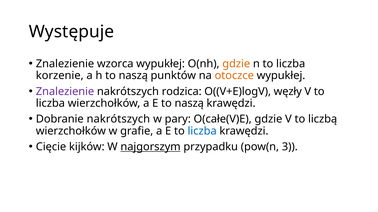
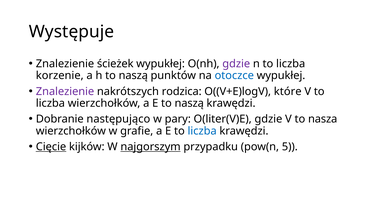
wzorca: wzorca -> ścieżek (115, 64)
gdzie colour: orange -> purple (236, 64)
otoczce colour: orange -> blue (234, 76)
węzły: węzły -> które (288, 92)
Dobranie nakrótszych: nakrótszych -> następująco (118, 119)
O(całe(V)E: O(całe(V)E -> O(liter(V)E (223, 119)
liczbą: liczbą -> nasza (323, 119)
Cięcie underline: none -> present (51, 147)
3: 3 -> 5 (290, 147)
